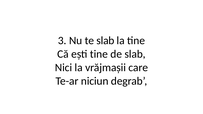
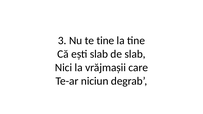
te slab: slab -> tine (105, 41)
ești tine: tine -> slab (99, 54)
